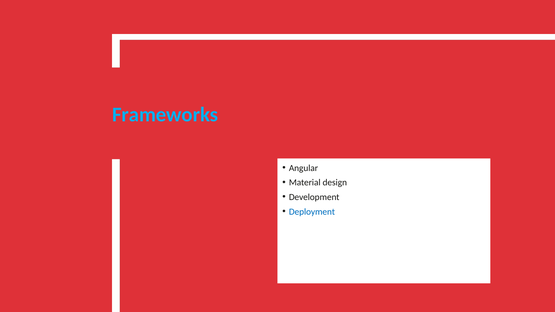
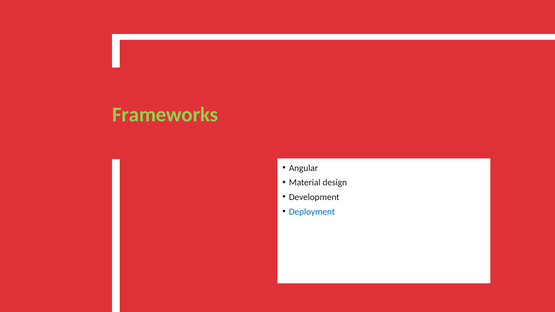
Frameworks colour: light blue -> light green (165, 115)
